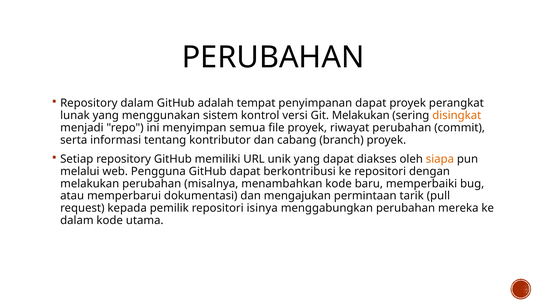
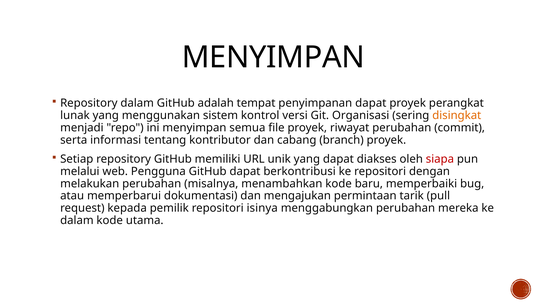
PERUBAHAN: PERUBAHAN -> MENYIMPAN (273, 58)
Git Melakukan: Melakukan -> Organisasi (361, 115)
siapa colour: orange -> red (440, 159)
